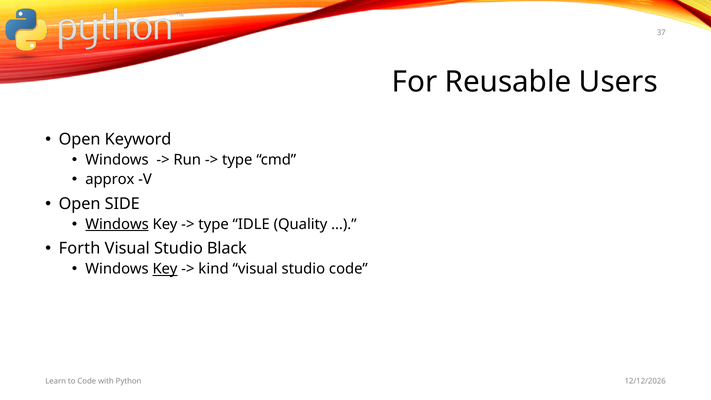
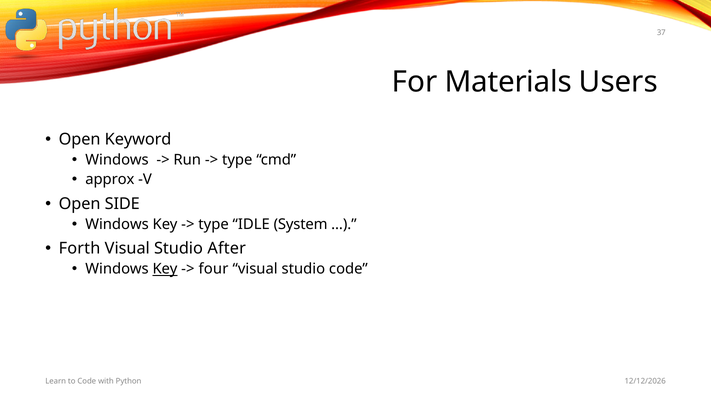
Reusable: Reusable -> Materials (508, 82)
Windows underline: present -> none (117, 224)
Quality: Quality -> System (301, 224)
Black: Black -> After (227, 248)
kind: kind -> four (213, 269)
